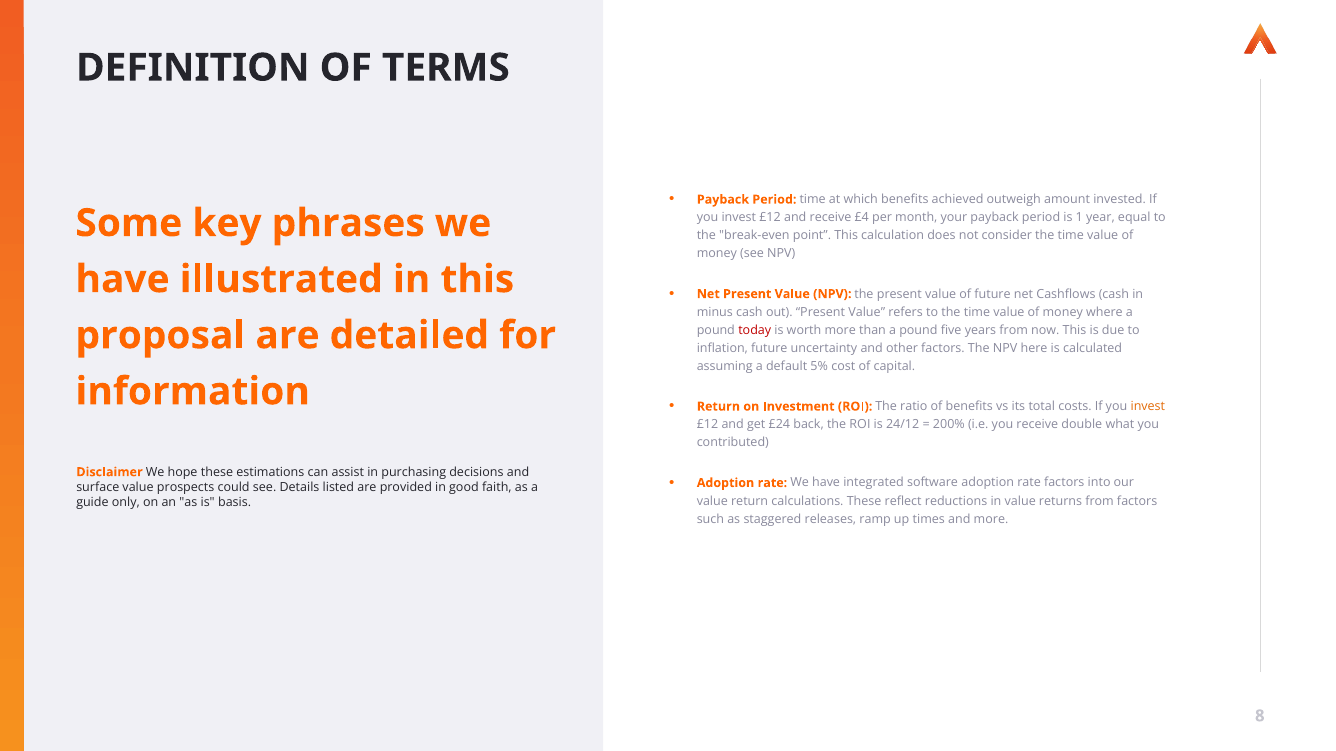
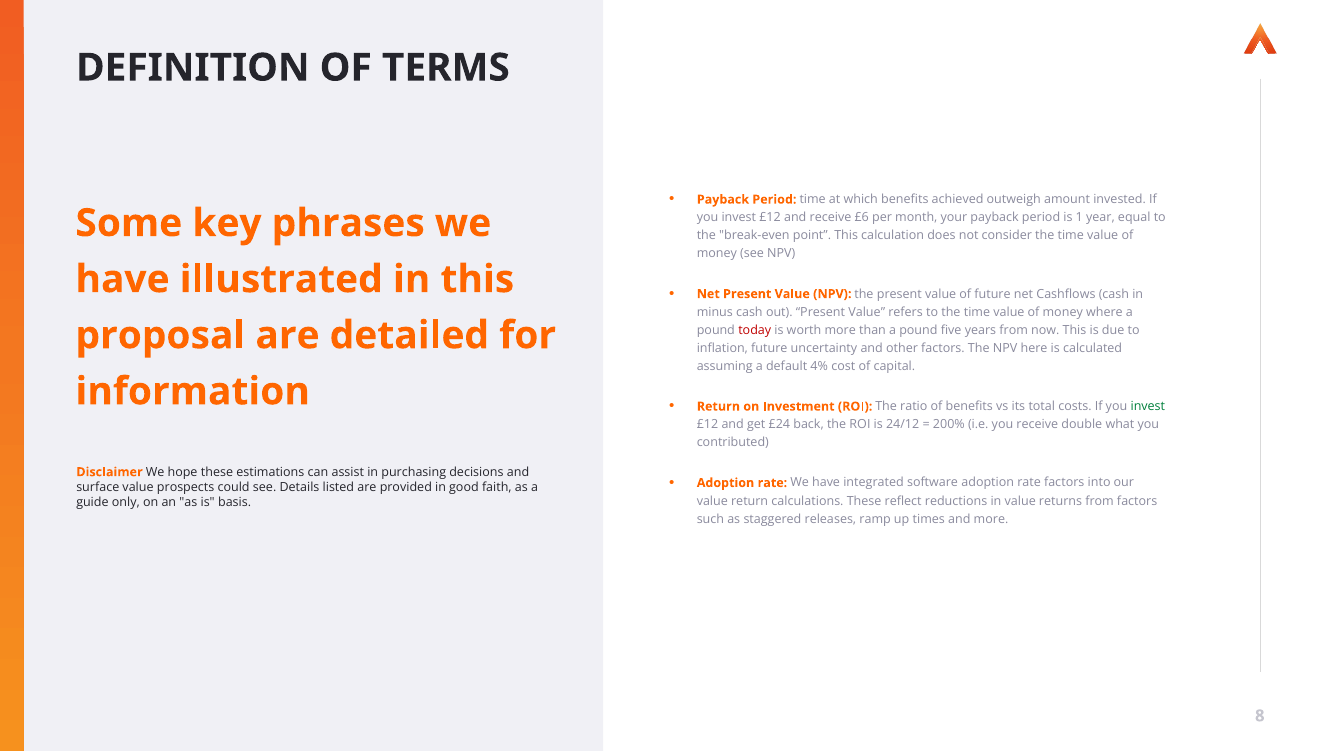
£4: £4 -> £6 (862, 218)
5%: 5% -> 4% (819, 366)
invest colour: orange -> green (1148, 407)
